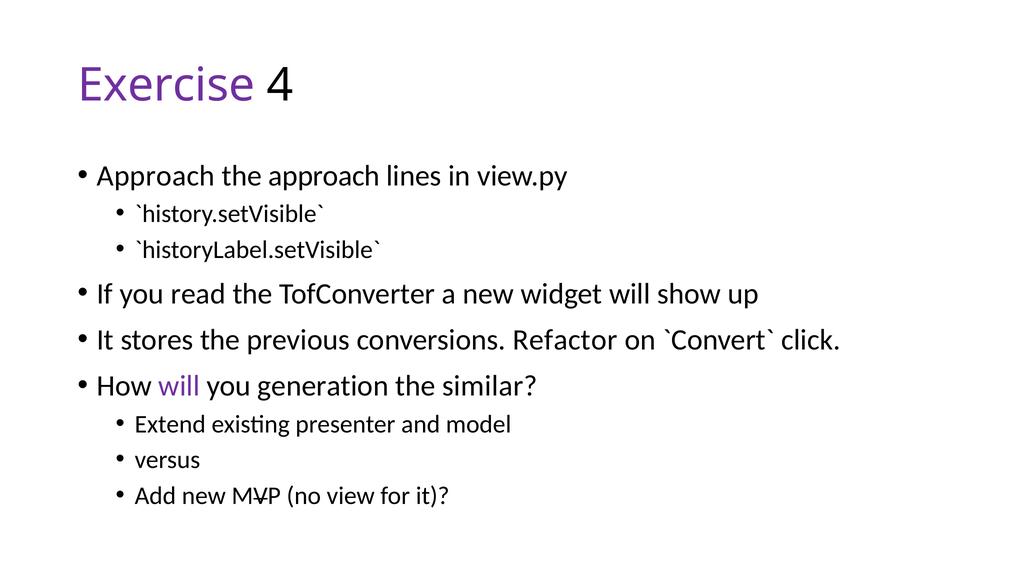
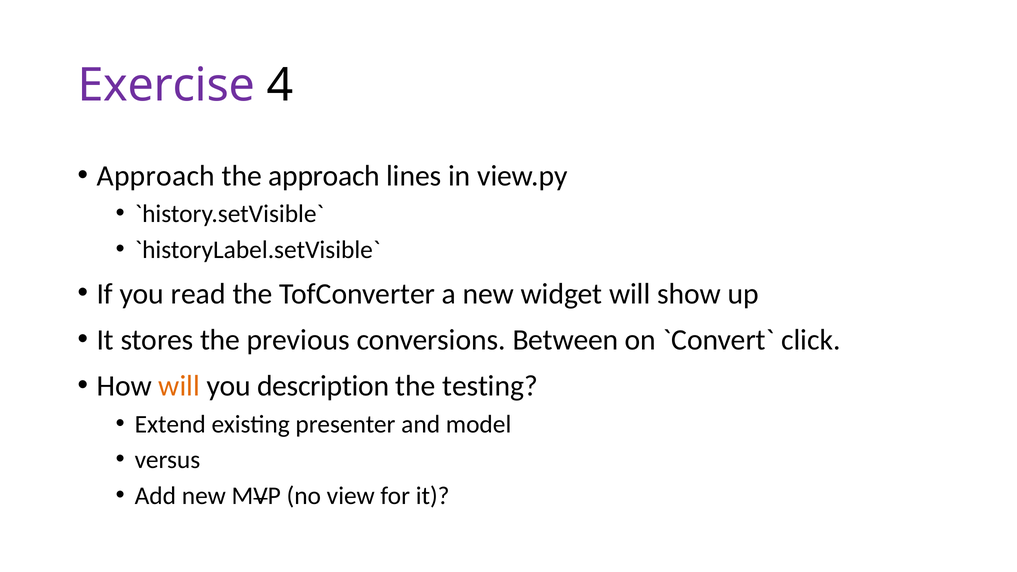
Refactor: Refactor -> Between (565, 340)
will colour: purple -> orange (179, 386)
generation: generation -> description (323, 386)
similar: similar -> testing (490, 386)
